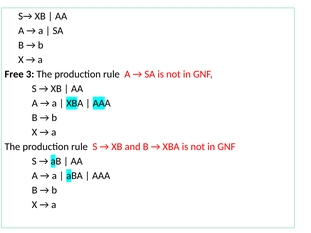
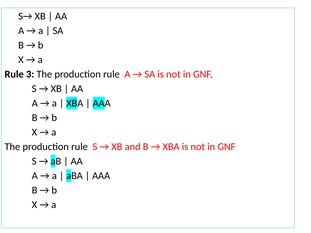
Free: Free -> Rule (14, 74)
